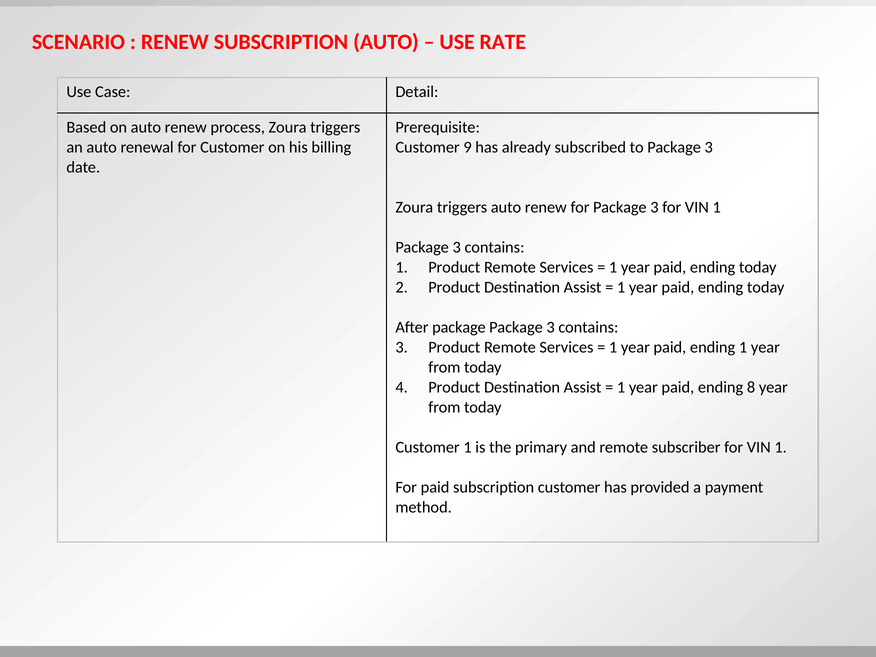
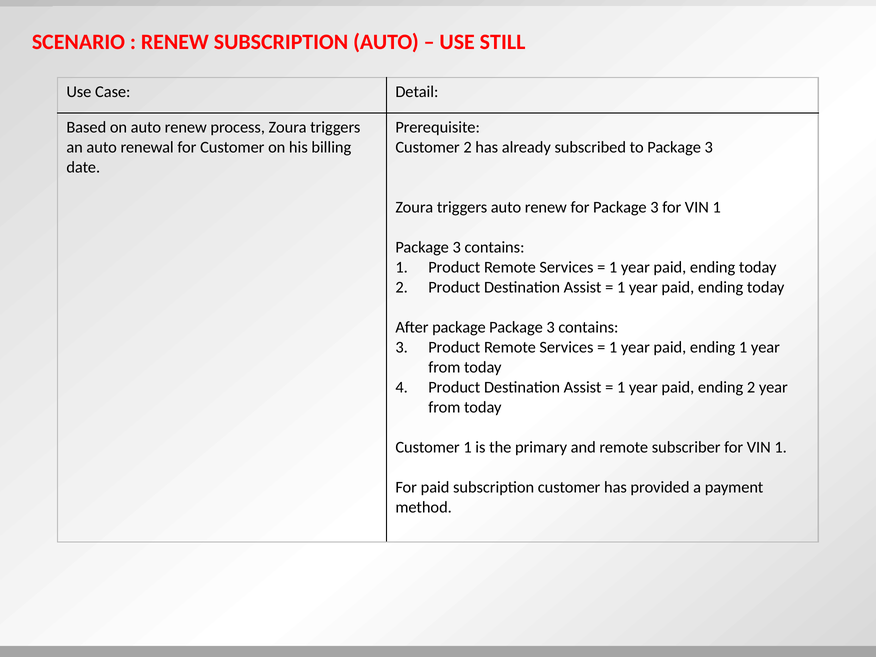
RATE: RATE -> STILL (503, 42)
Customer 9: 9 -> 2 (468, 148)
ending 8: 8 -> 2 (751, 388)
